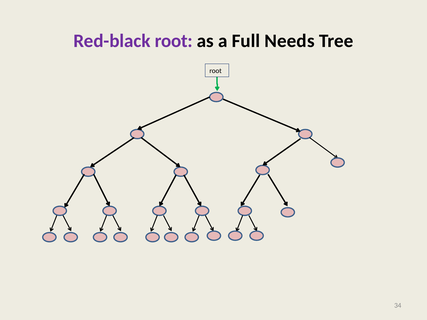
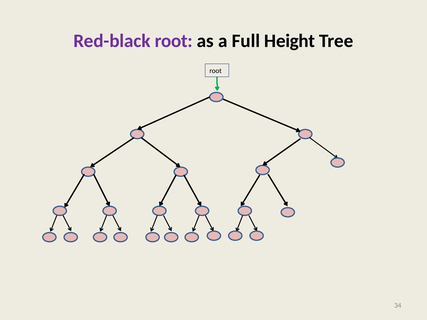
Needs: Needs -> Height (290, 41)
